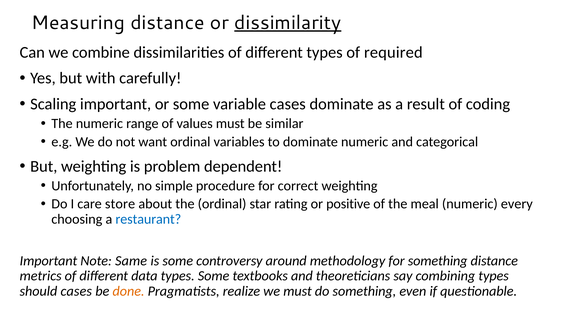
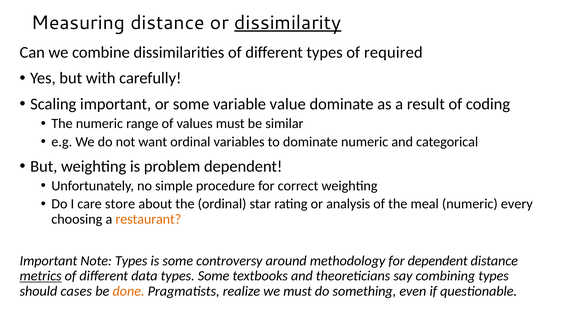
variable cases: cases -> value (288, 104)
positive: positive -> analysis (348, 204)
restaurant colour: blue -> orange (148, 219)
Note Same: Same -> Types (131, 261)
for something: something -> dependent (438, 261)
metrics underline: none -> present (41, 276)
